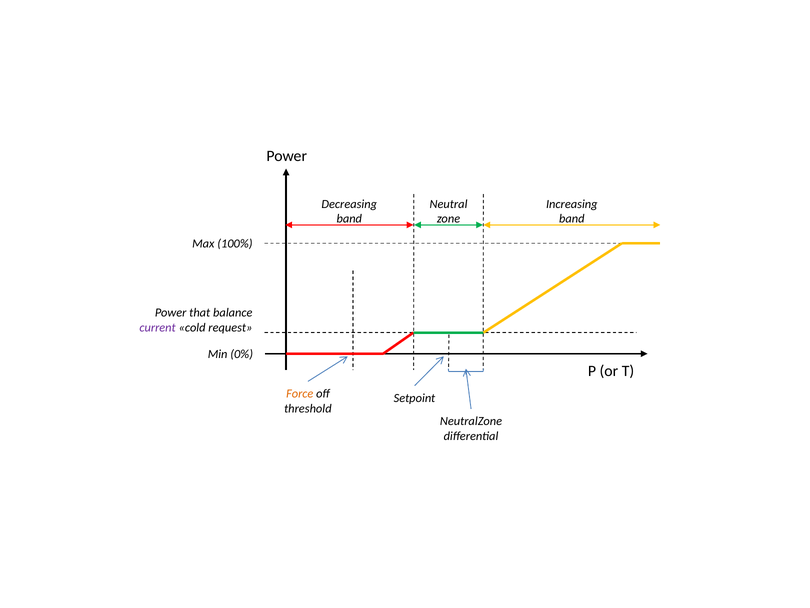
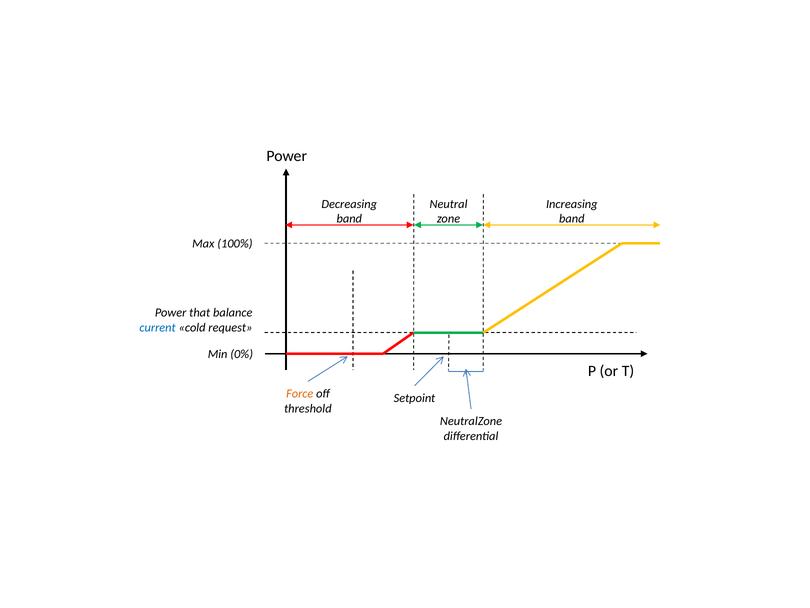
current colour: purple -> blue (158, 327)
